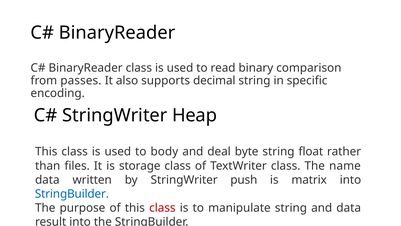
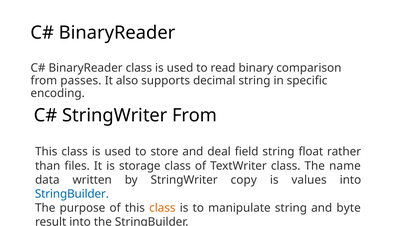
StringWriter Heap: Heap -> From (195, 115)
body: body -> store (164, 151)
byte: byte -> field (247, 151)
push: push -> copy (244, 180)
matrix: matrix -> values (309, 180)
class colour: red -> orange (162, 208)
and data: data -> byte (349, 208)
